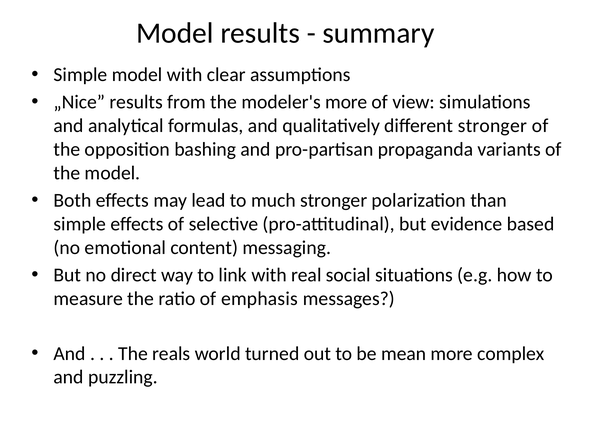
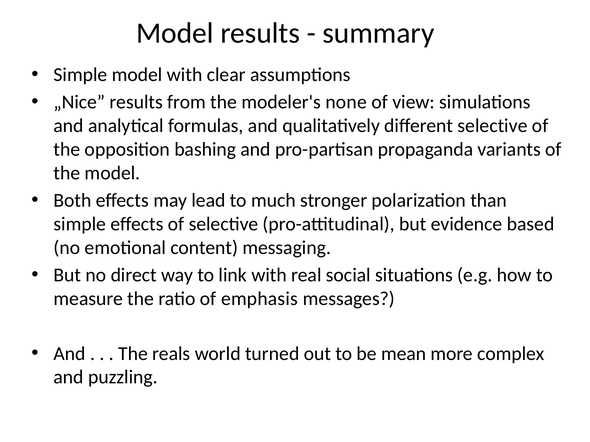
modeler's more: more -> none (346, 102)
different stronger: stronger -> selective (492, 126)
